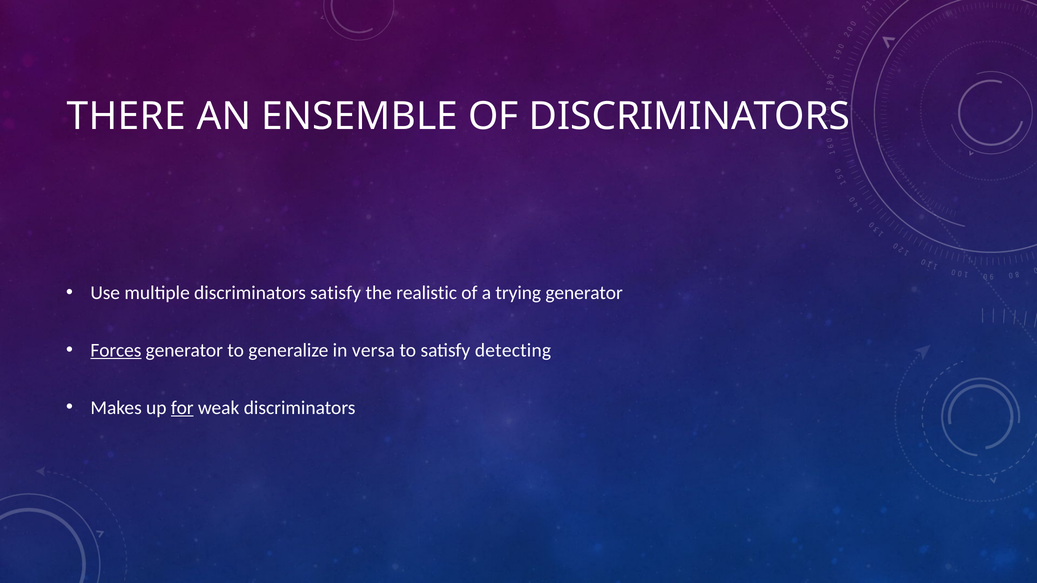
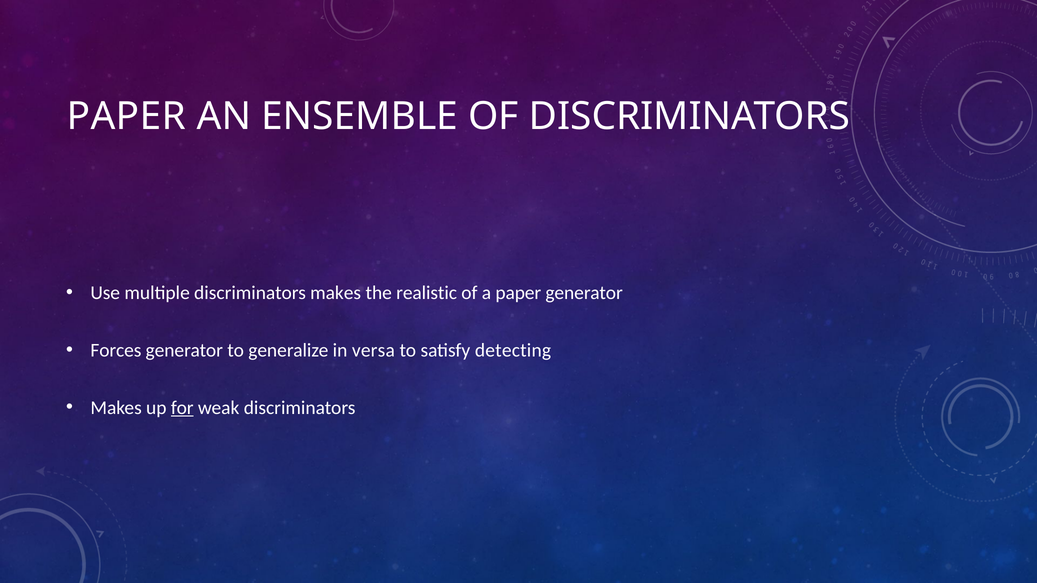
THERE: THERE -> PAPER (126, 116)
discriminators satisfy: satisfy -> makes (336, 293)
a trying: trying -> paper (518, 293)
Forces underline: present -> none (116, 350)
